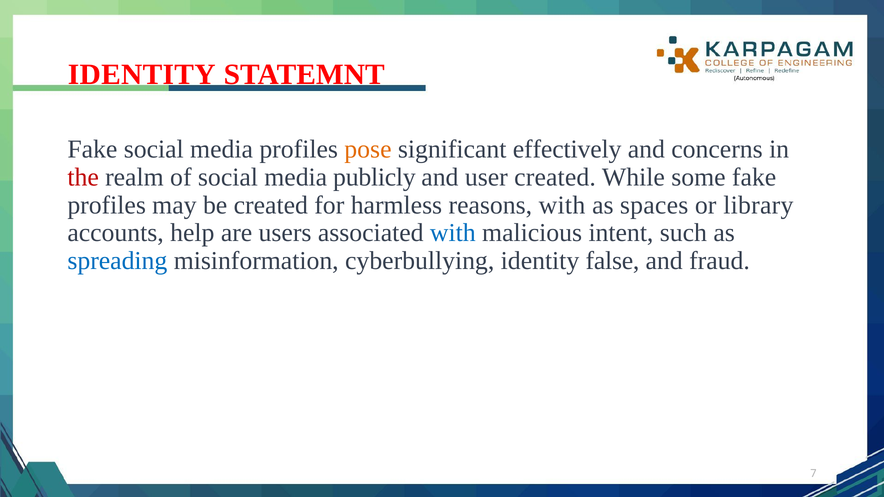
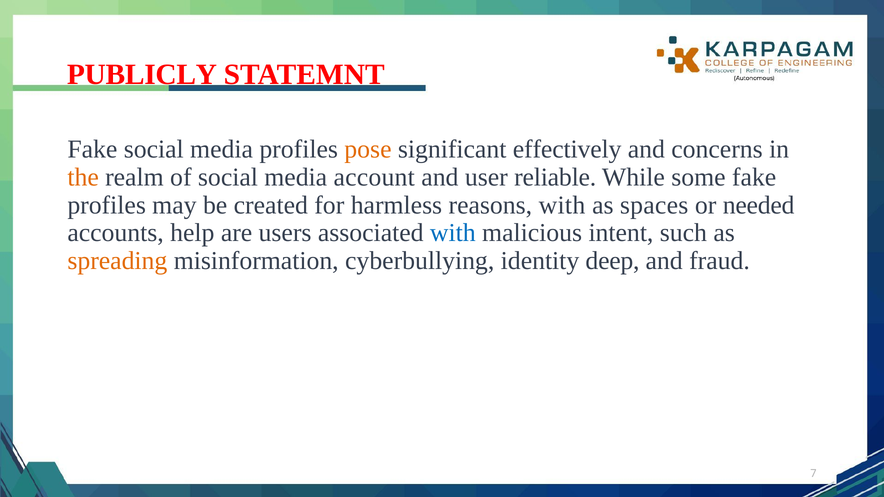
IDENTITY: IDENTITY -> PUBLICLY (142, 74)
the colour: red -> orange (83, 177)
publicly: publicly -> account (374, 177)
user created: created -> reliable (555, 177)
library: library -> needed (759, 205)
spreading colour: blue -> orange (117, 261)
false: false -> deep (613, 261)
